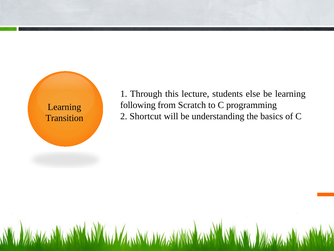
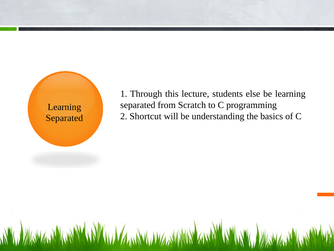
following: following -> separated (138, 105)
Transition: Transition -> Separated (64, 118)
